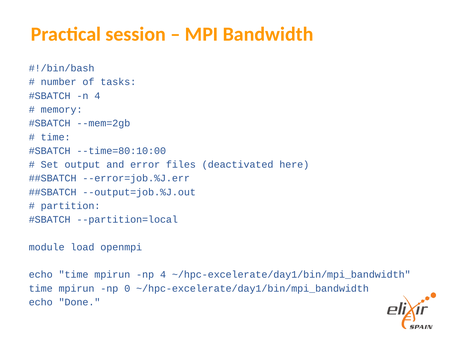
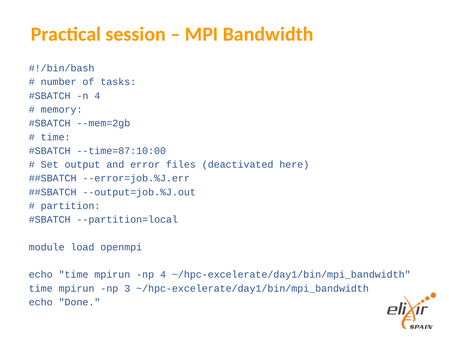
--time=80:10:00: --time=80:10:00 -> --time=87:10:00 (121, 151)
0: 0 -> 3 (127, 288)
